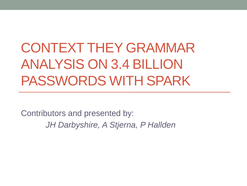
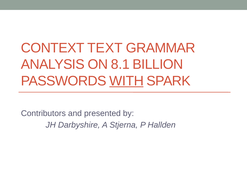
THEY: THEY -> TEXT (105, 48)
3.4: 3.4 -> 8.1 (120, 64)
WITH underline: none -> present (127, 81)
